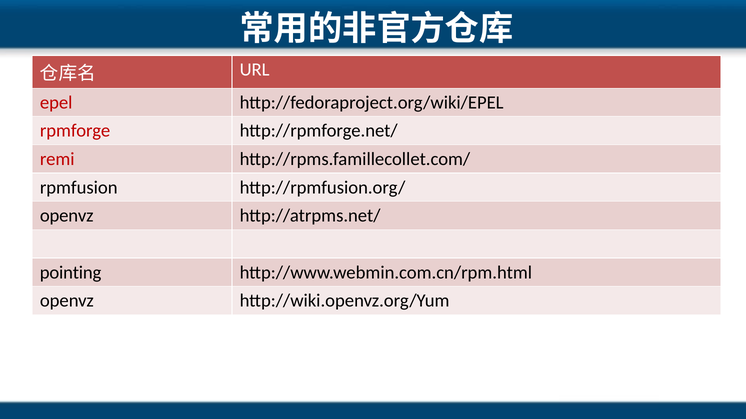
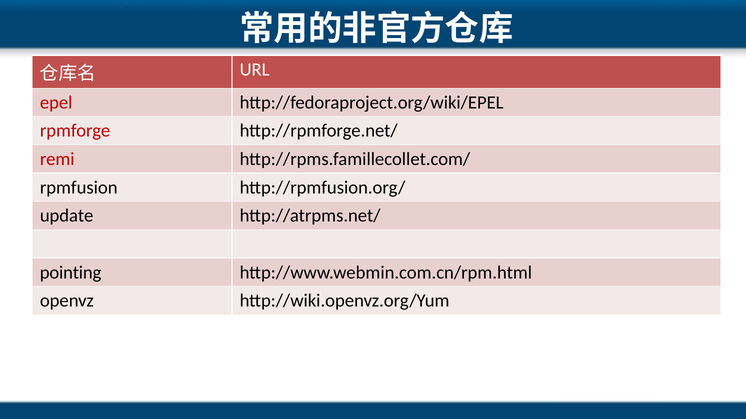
openvz: openvz -> update (67, 216)
